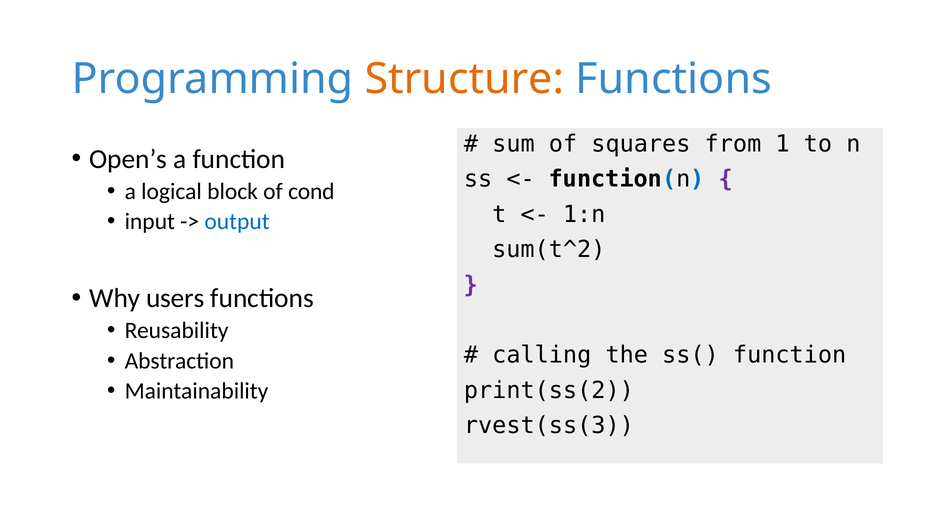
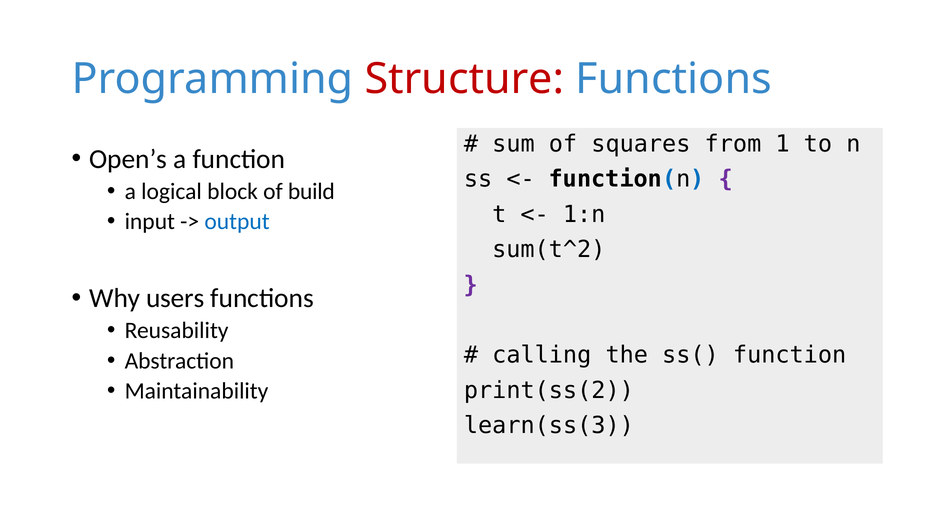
Structure colour: orange -> red (464, 79)
cond: cond -> build (311, 191)
rvest(ss(3: rvest(ss(3 -> learn(ss(3 (549, 426)
